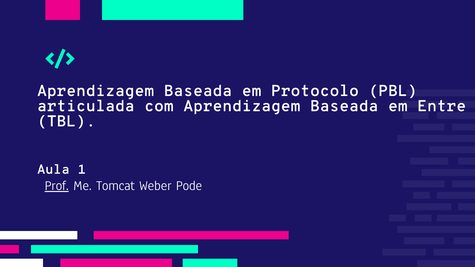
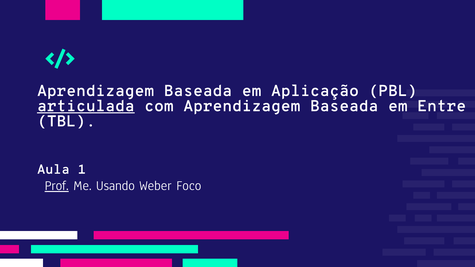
Protocolo: Protocolo -> Aplicação (315, 91)
articulada underline: none -> present (86, 106)
Tomcat: Tomcat -> Usando (115, 186)
Pode: Pode -> Foco (189, 186)
